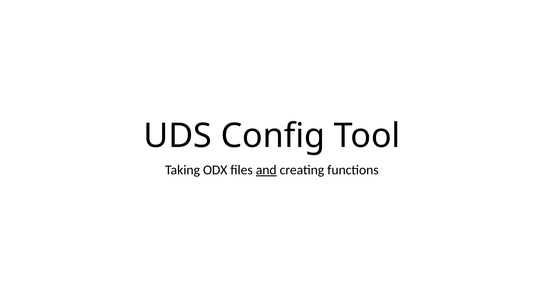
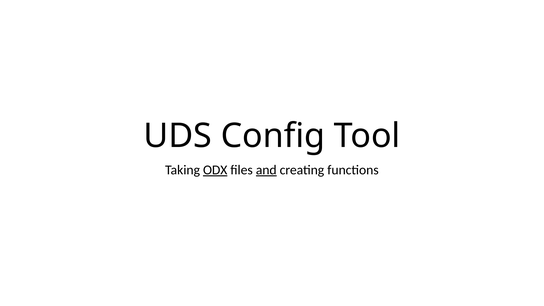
ODX underline: none -> present (215, 170)
